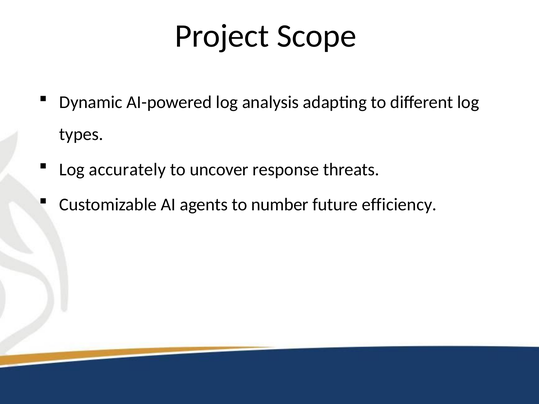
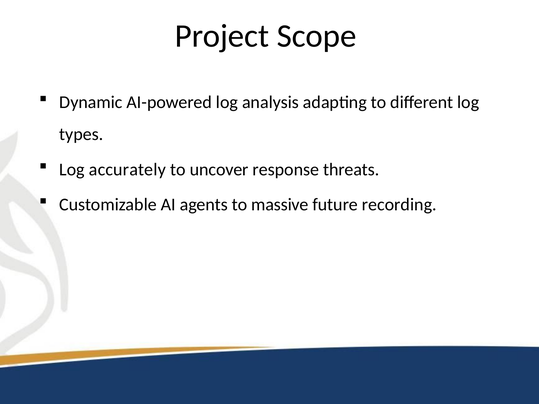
number: number -> massive (280, 205)
efficiency: efficiency -> recording (399, 205)
